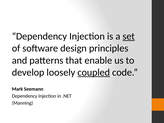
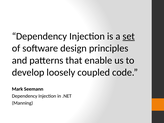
coupled underline: present -> none (94, 72)
